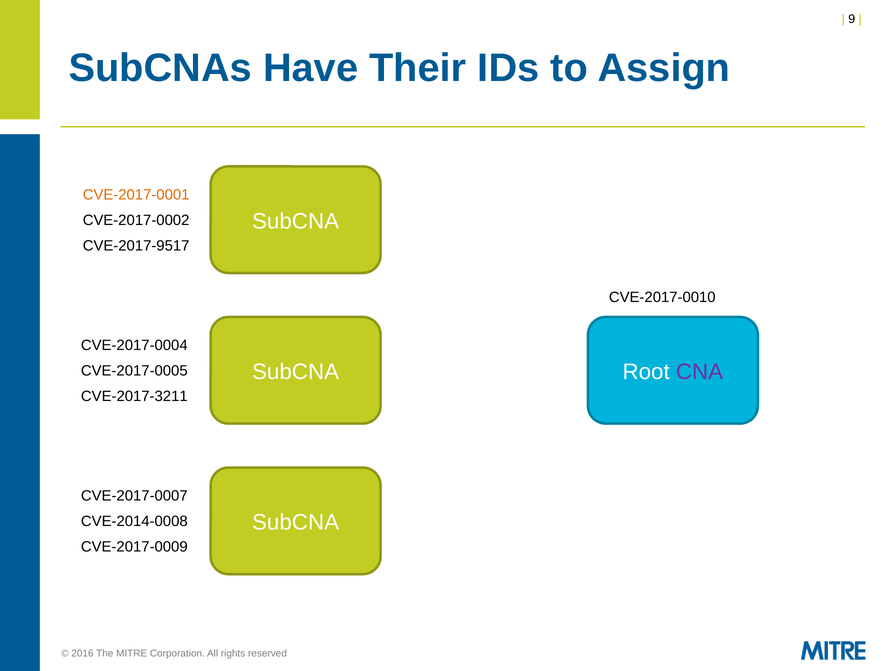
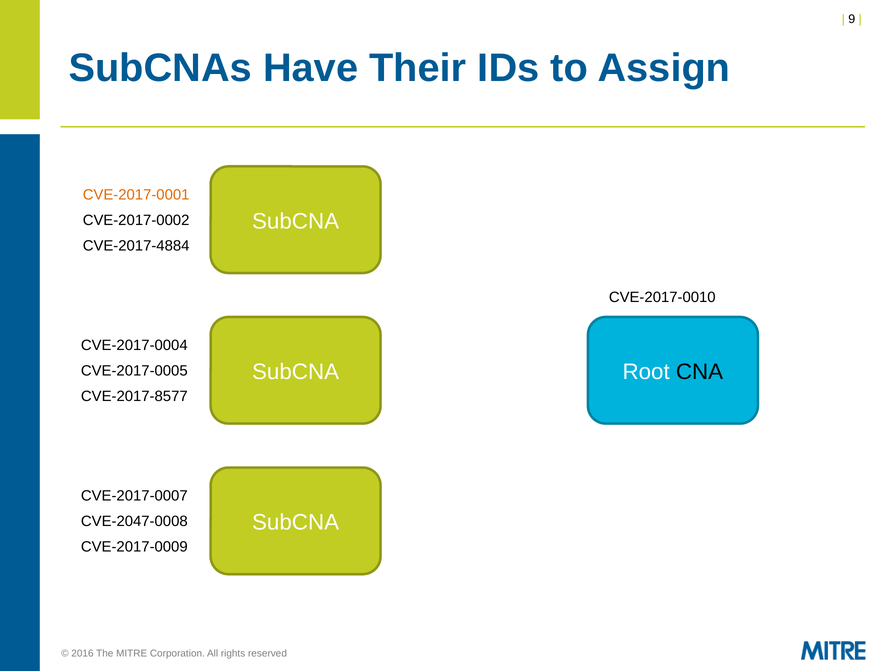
CVE-2017-9517: CVE-2017-9517 -> CVE-2017-4884 (136, 246)
CNA colour: purple -> black (699, 372)
CVE-2017-3211: CVE-2017-3211 -> CVE-2017-8577 (134, 396)
CVE-2014-0008: CVE-2014-0008 -> CVE-2047-0008 (134, 522)
